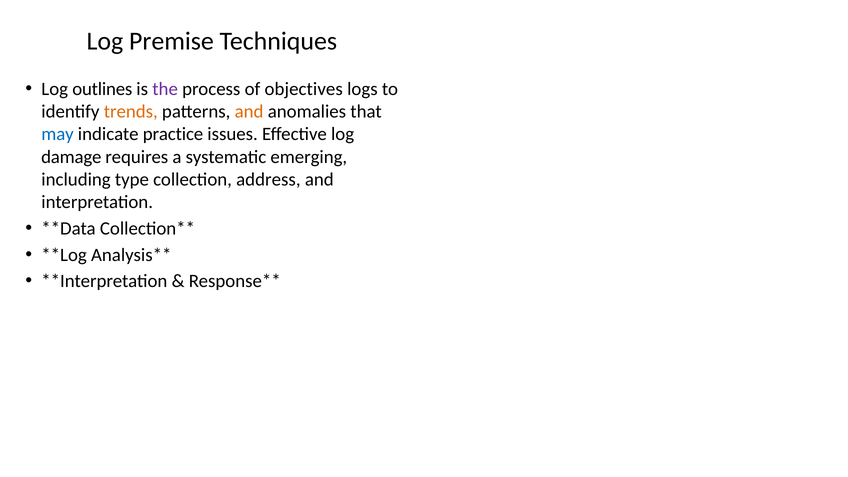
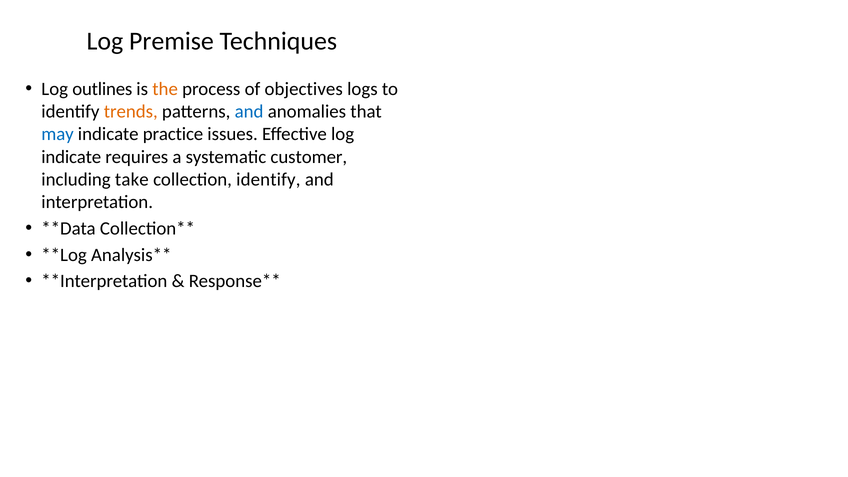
the colour: purple -> orange (165, 89)
and colour: orange -> blue (249, 112)
damage: damage -> indicate (71, 157)
emerging: emerging -> customer (309, 157)
type: type -> take (132, 179)
collection address: address -> identify (268, 179)
